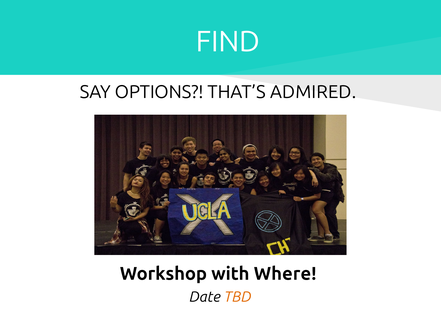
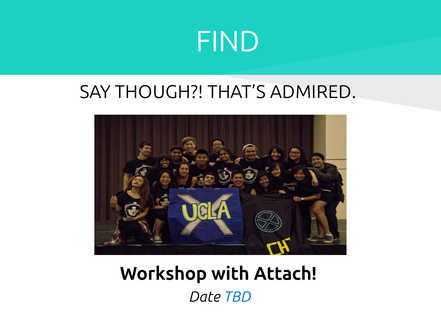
OPTIONS: OPTIONS -> THOUGH (159, 92)
Where: Where -> Attach (285, 273)
TBD colour: orange -> blue (238, 297)
